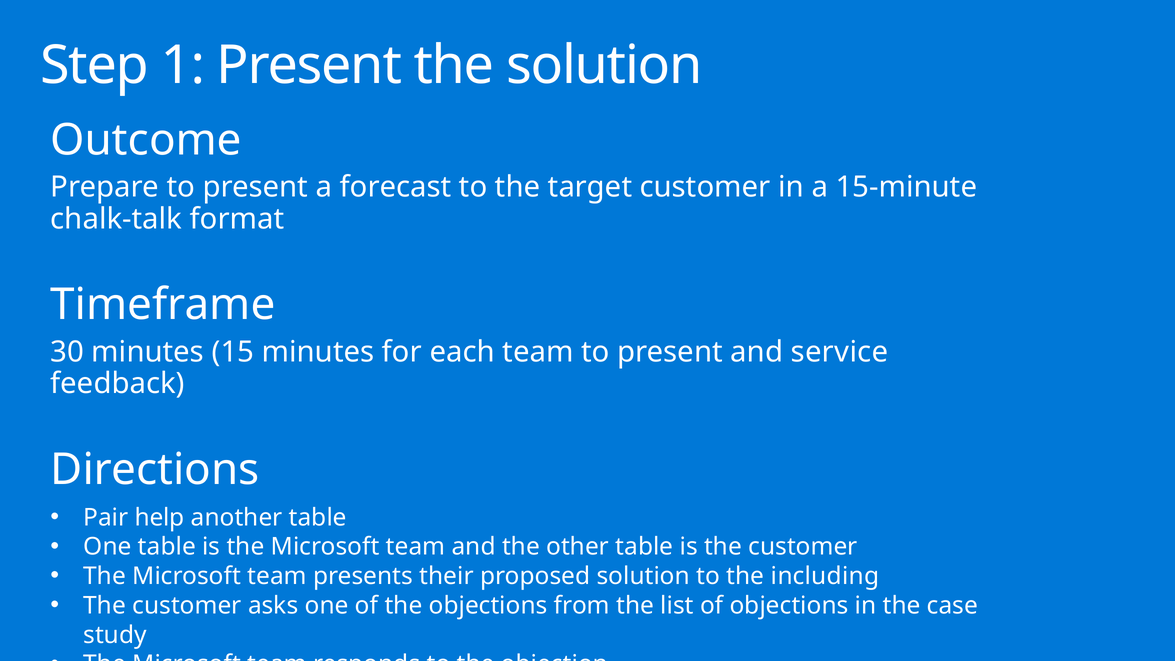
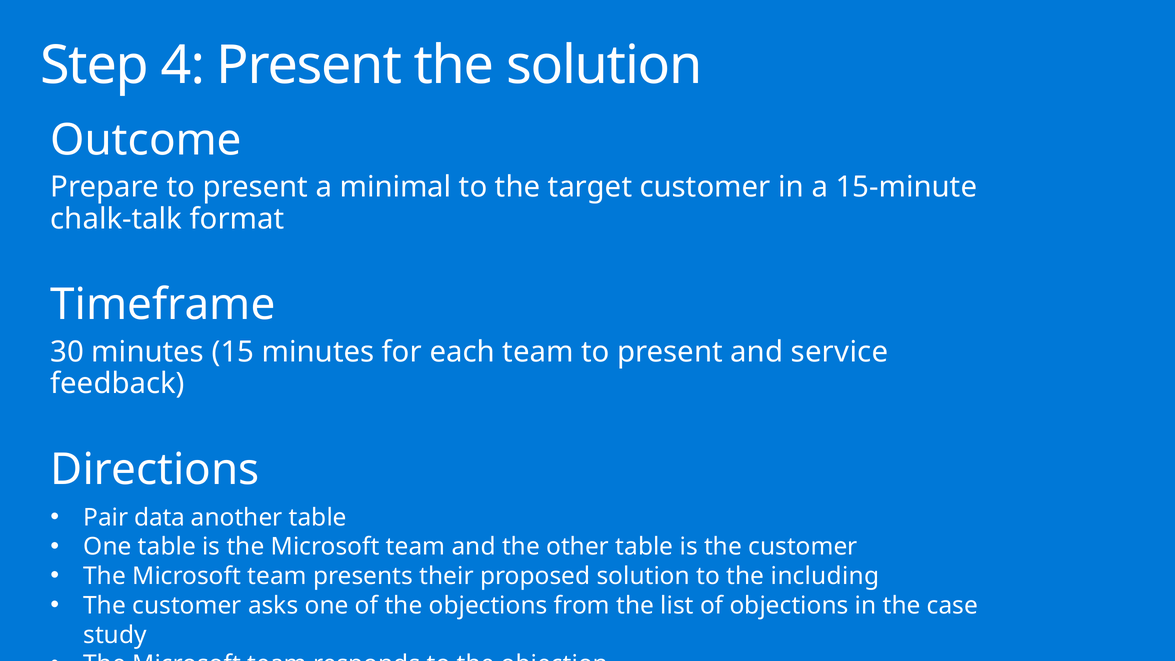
1: 1 -> 4 (183, 66)
forecast: forecast -> minimal (396, 187)
help: help -> data (160, 517)
